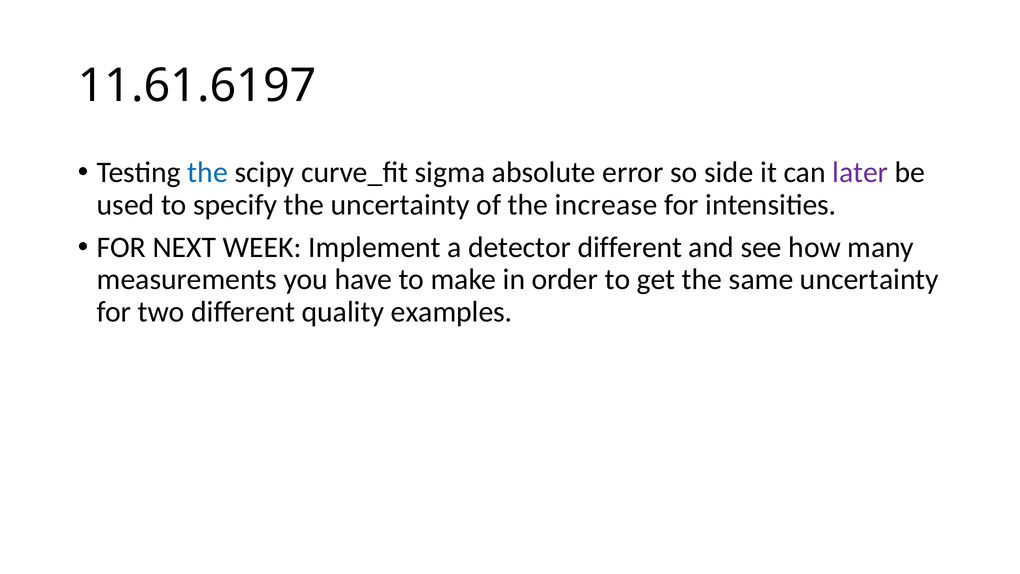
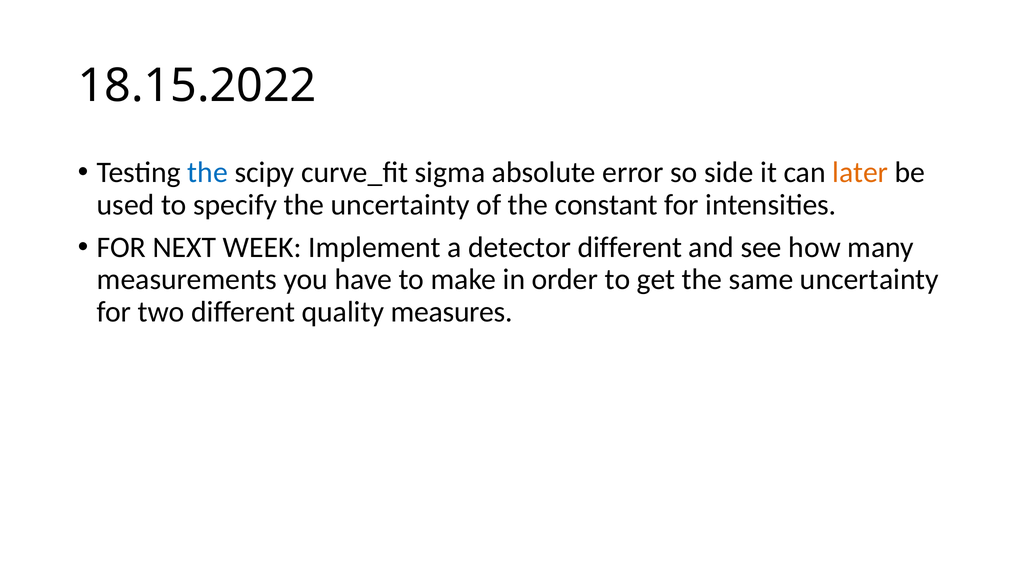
11.61.6197: 11.61.6197 -> 18.15.2022 (197, 86)
later colour: purple -> orange (860, 172)
increase: increase -> constant (606, 205)
examples: examples -> measures (452, 312)
